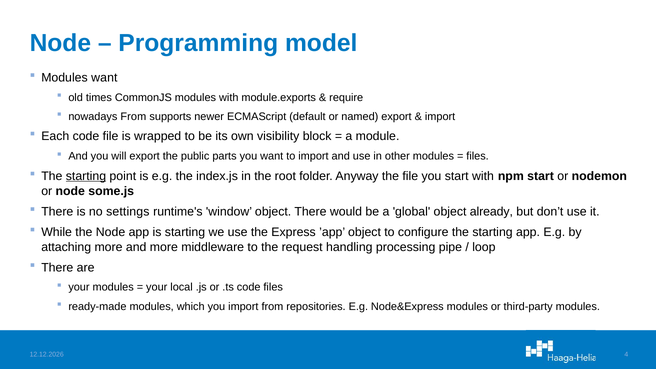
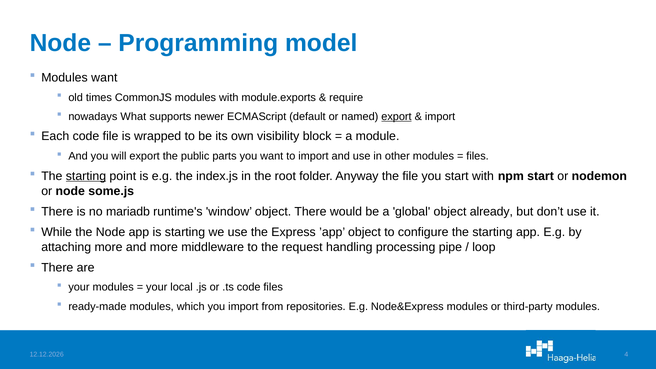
nowadays From: From -> What (133, 117)
export underline: none -> present (396, 117)
settings: settings -> mariadb (128, 211)
